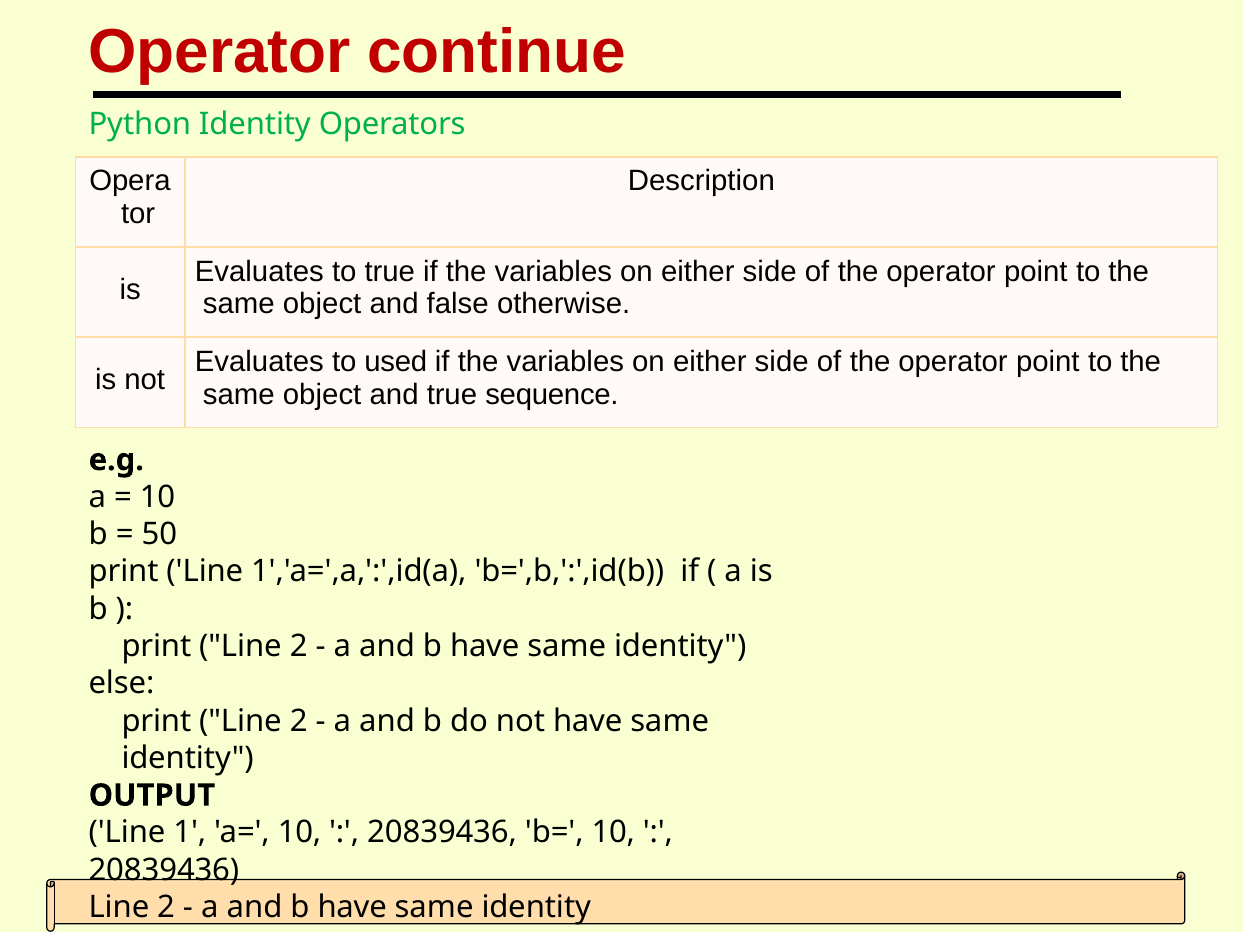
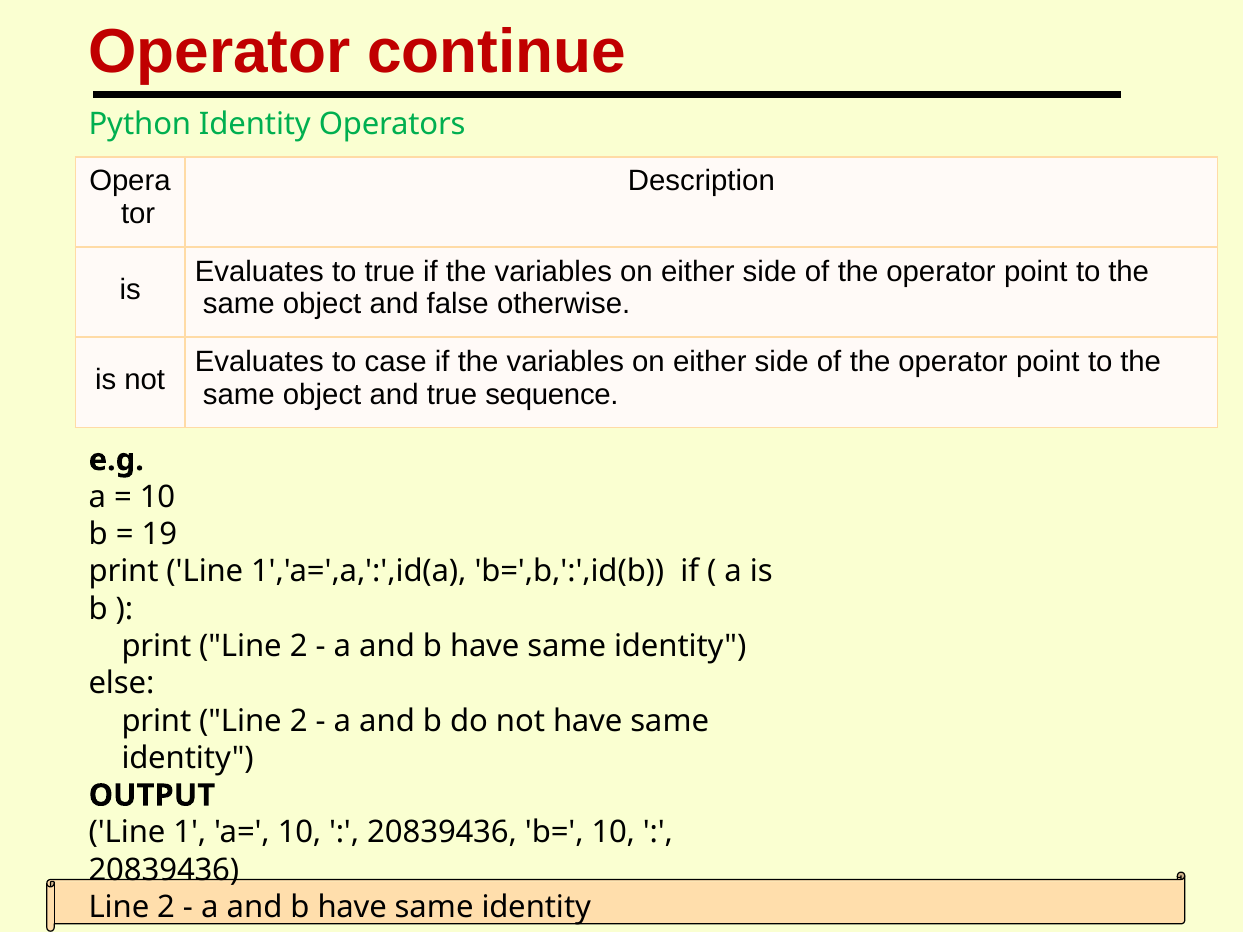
used: used -> case (396, 362)
50: 50 -> 19 (159, 535)
